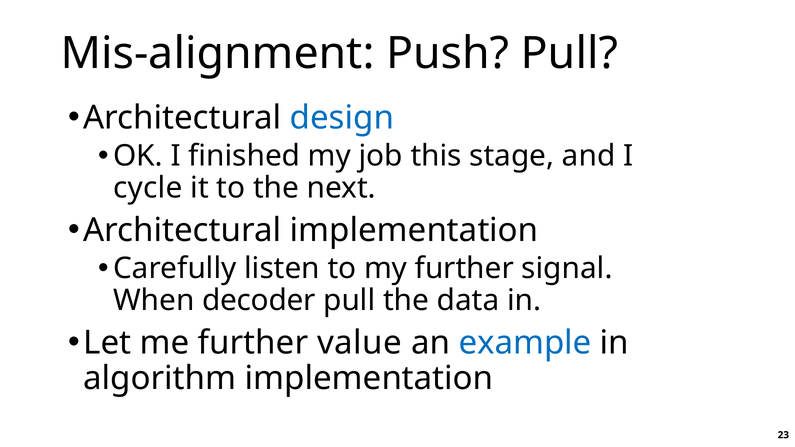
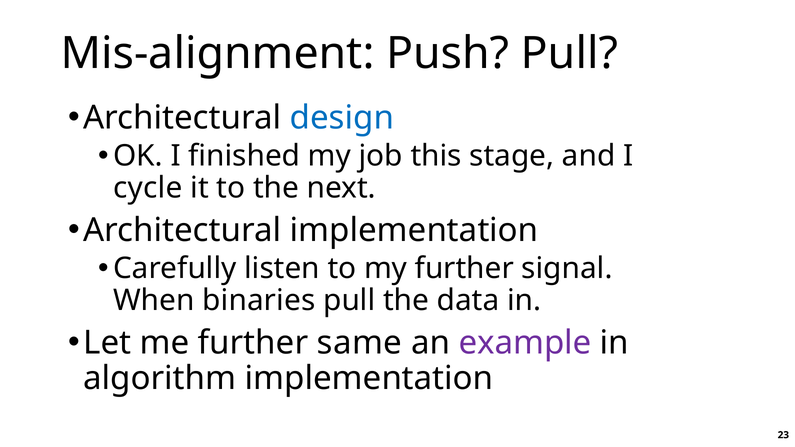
decoder: decoder -> binaries (259, 301)
value: value -> same (360, 343)
example colour: blue -> purple (525, 343)
